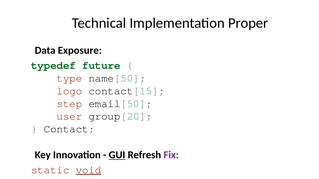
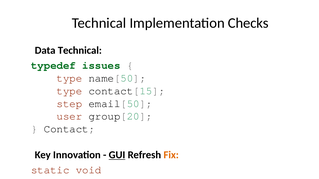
Proper: Proper -> Checks (248, 23)
Exposure: Exposure -> Technical (80, 51)
future: future -> issues (101, 65)
logo: logo -> type (69, 91)
Fix colour: purple -> orange (171, 155)
void underline: present -> none (89, 170)
